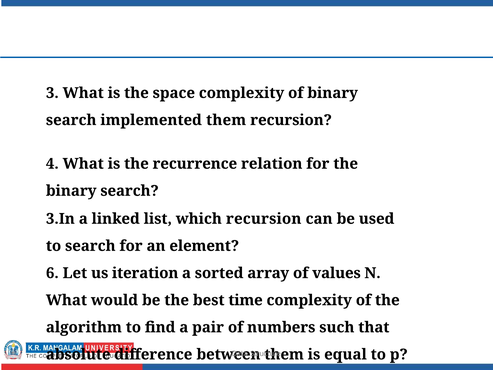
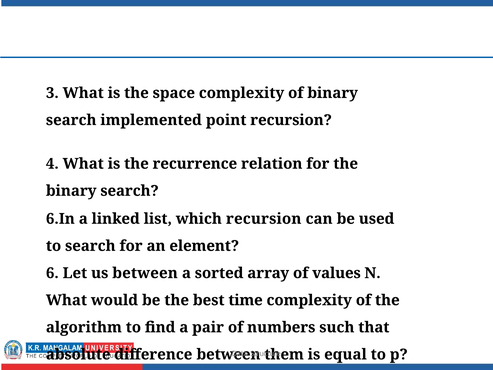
implemented them: them -> point (226, 120)
3.In: 3.In -> 6.In (60, 219)
us iteration: iteration -> between (145, 273)
